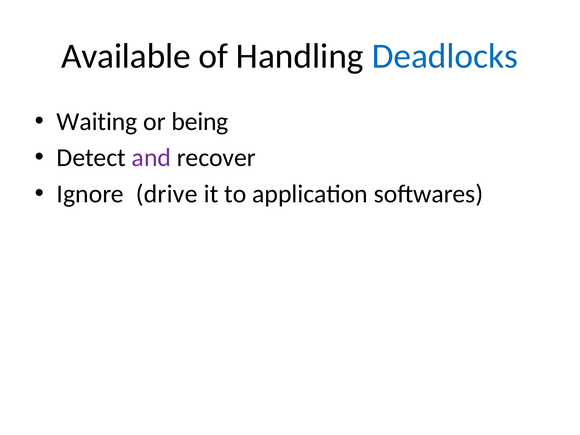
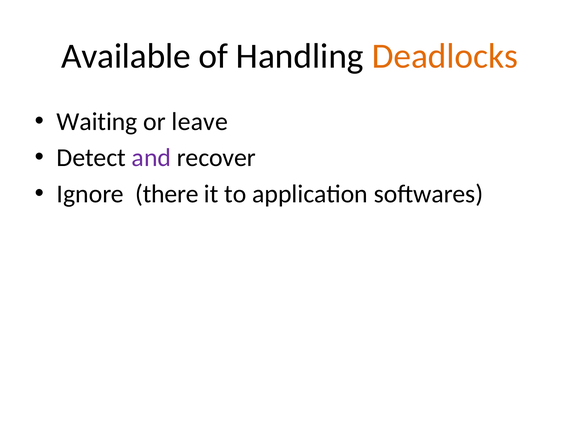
Deadlocks colour: blue -> orange (445, 56)
being: being -> leave (200, 122)
drive: drive -> there (167, 194)
